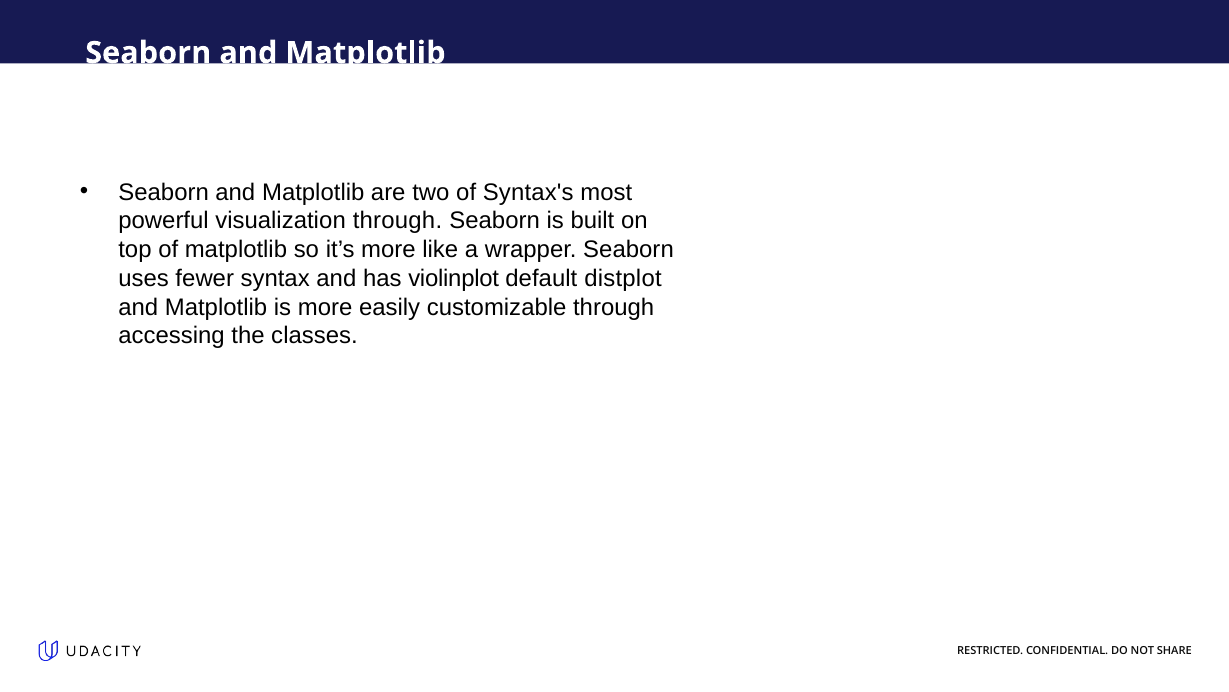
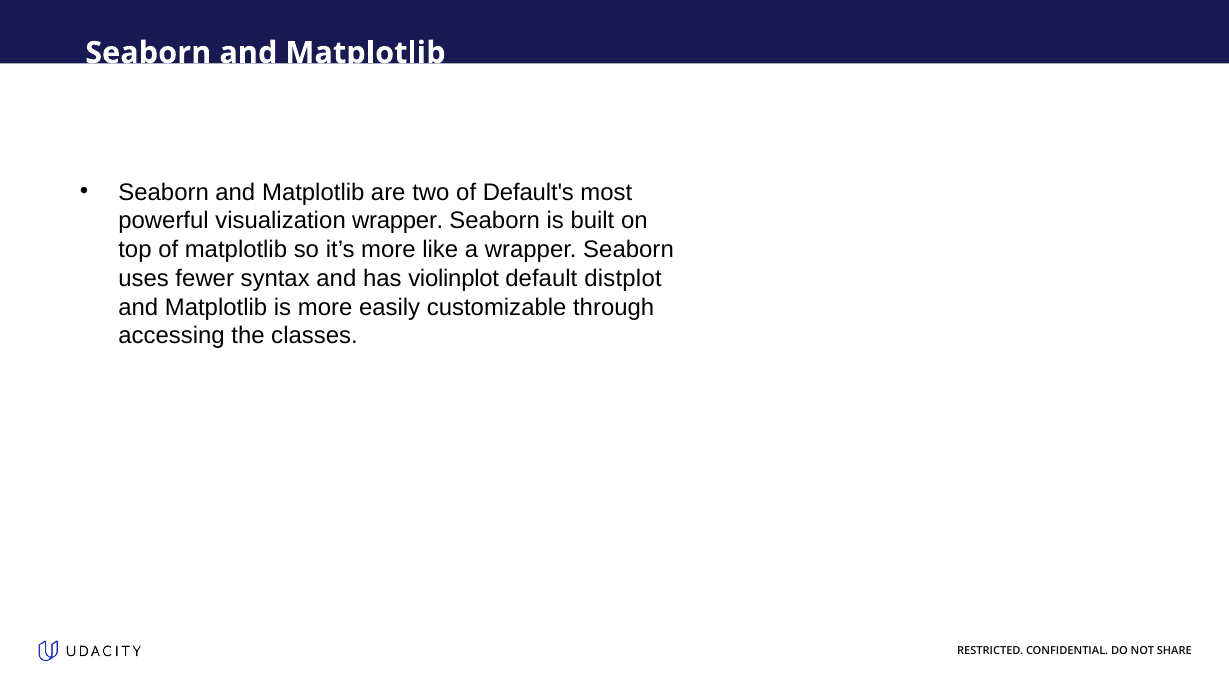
Syntax's: Syntax's -> Default's (528, 192)
visualization through: through -> wrapper (398, 221)
